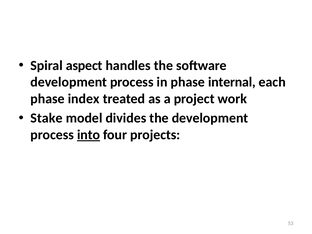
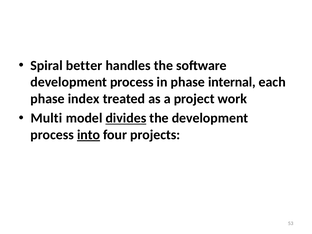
aspect: aspect -> better (84, 65)
Stake: Stake -> Multi (46, 118)
divides underline: none -> present (126, 118)
